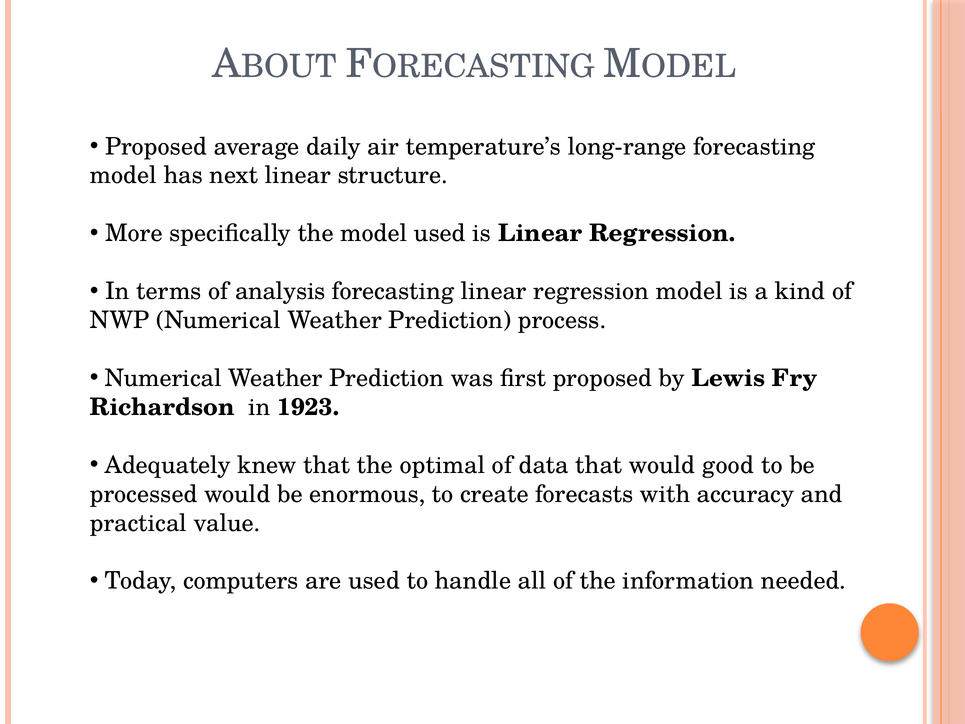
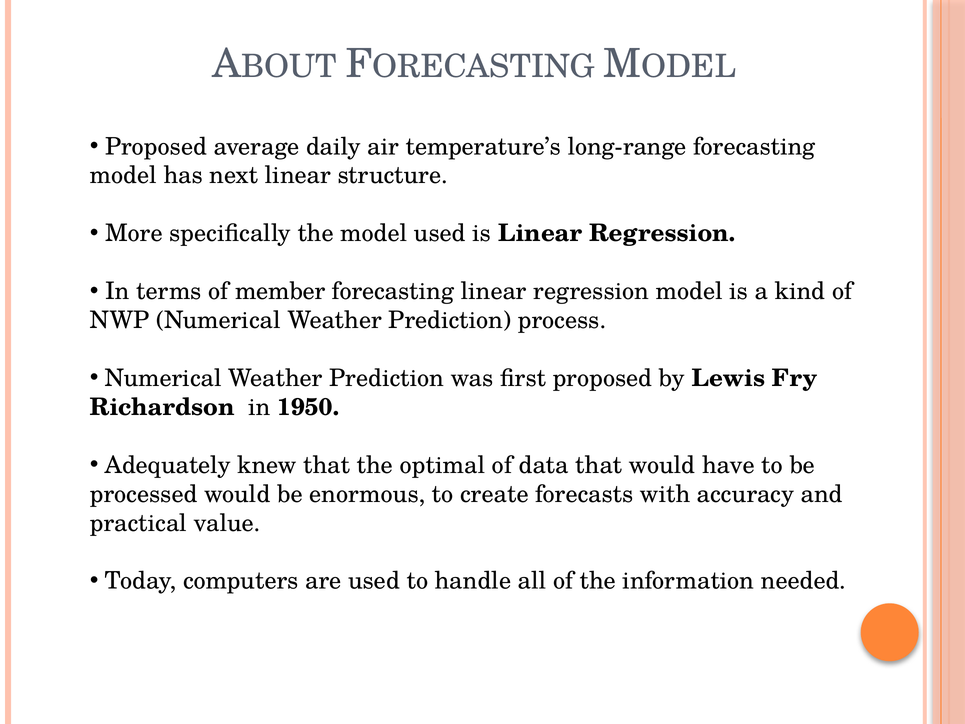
analysis: analysis -> member (280, 291)
1923: 1923 -> 1950 (308, 407)
good: good -> have (728, 465)
